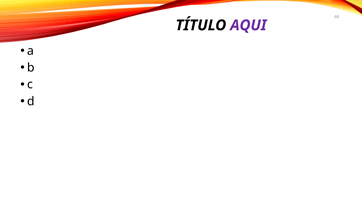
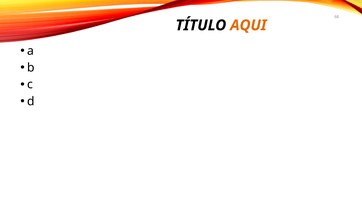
AQUI colour: purple -> orange (248, 25)
